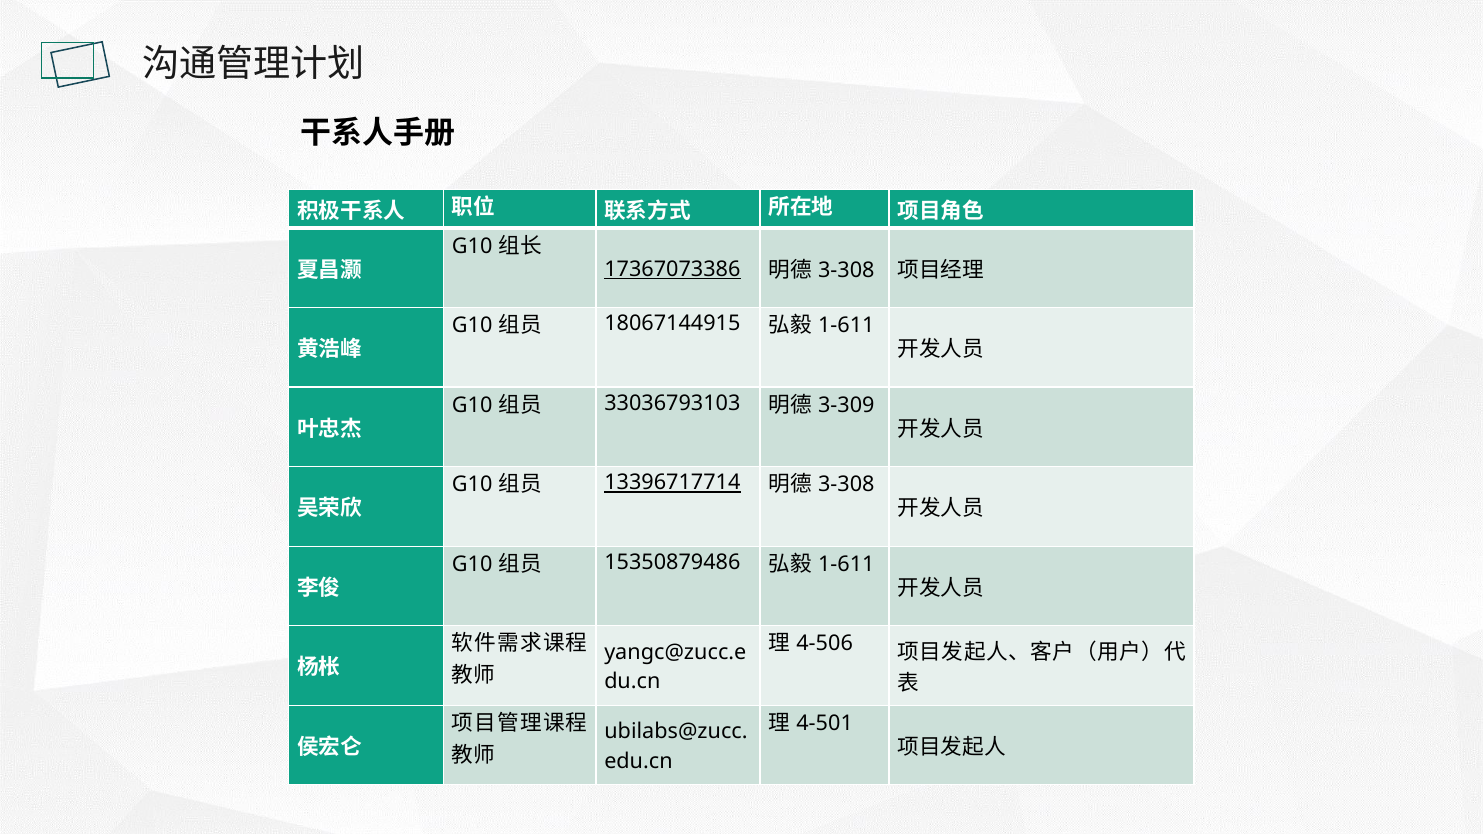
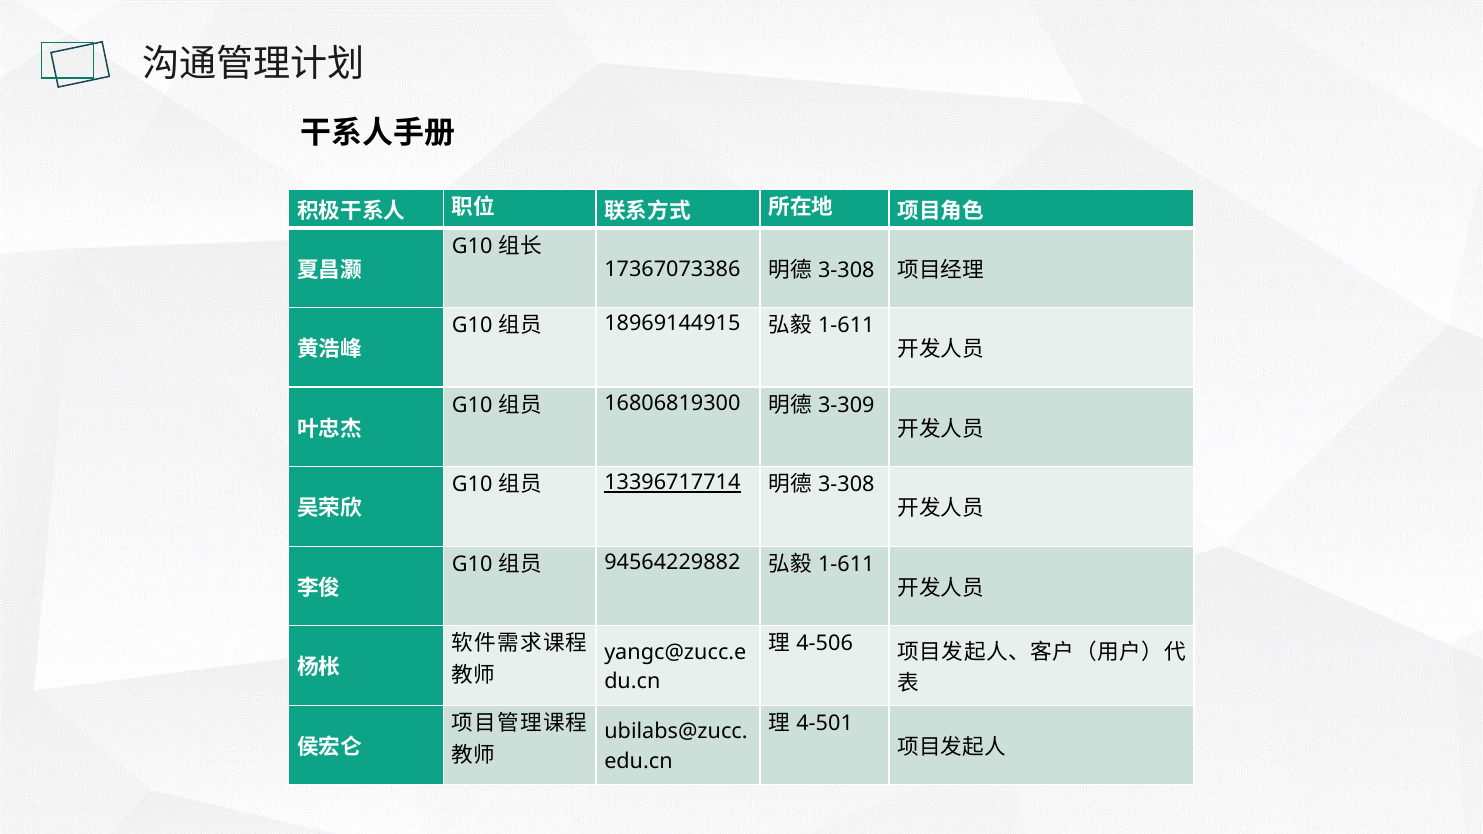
17367073386 underline: present -> none (672, 269)
18067144915: 18067144915 -> 18969144915 (672, 324)
33036793103: 33036793103 -> 16806819300 (672, 403)
15350879486: 15350879486 -> 94564229882 (672, 562)
